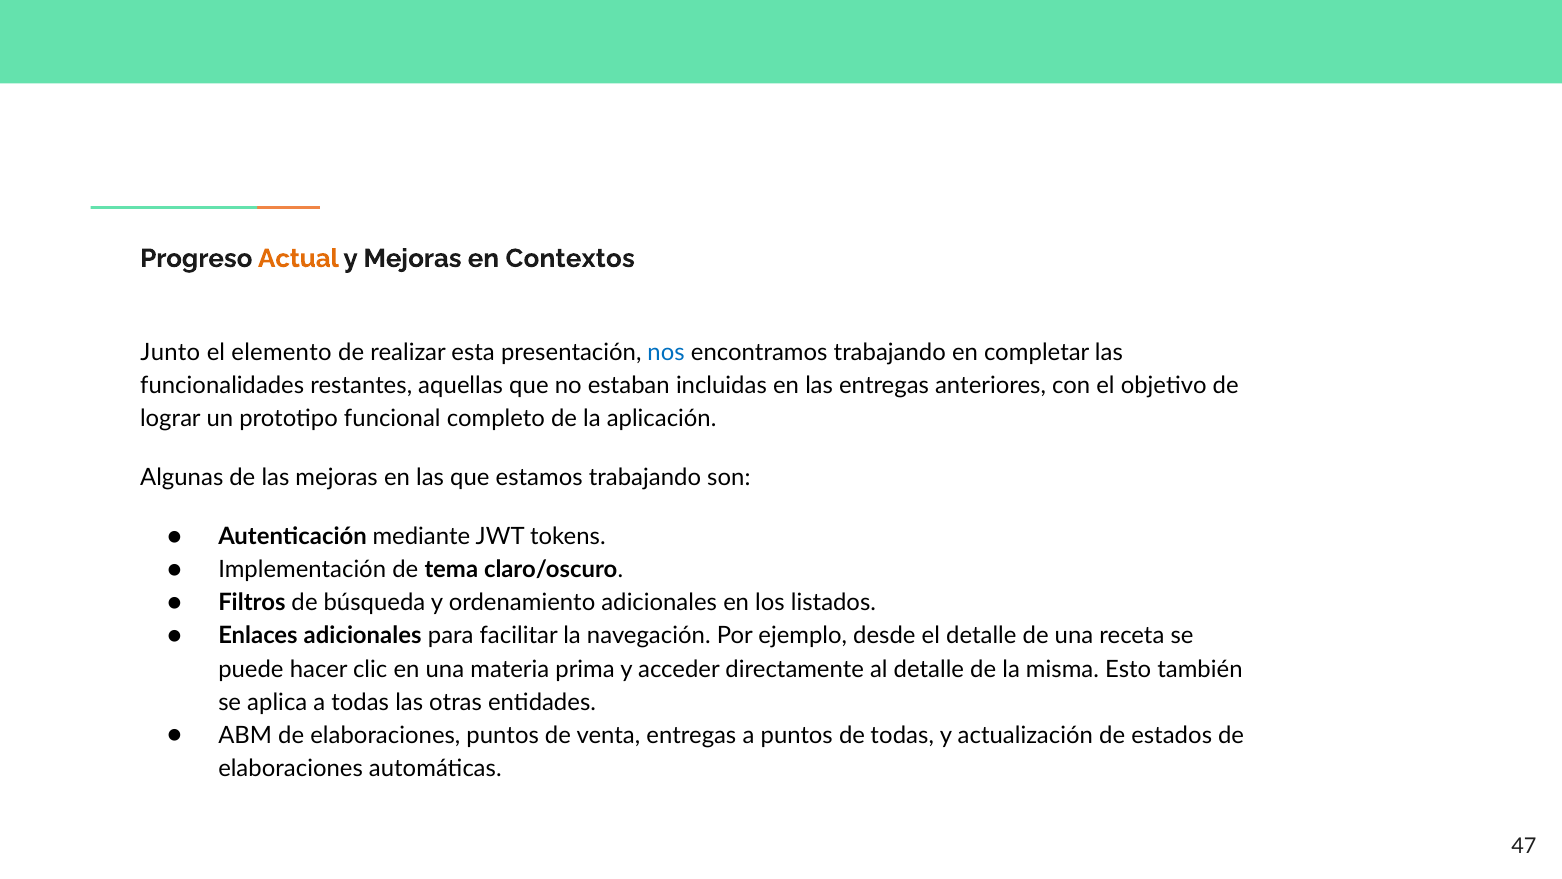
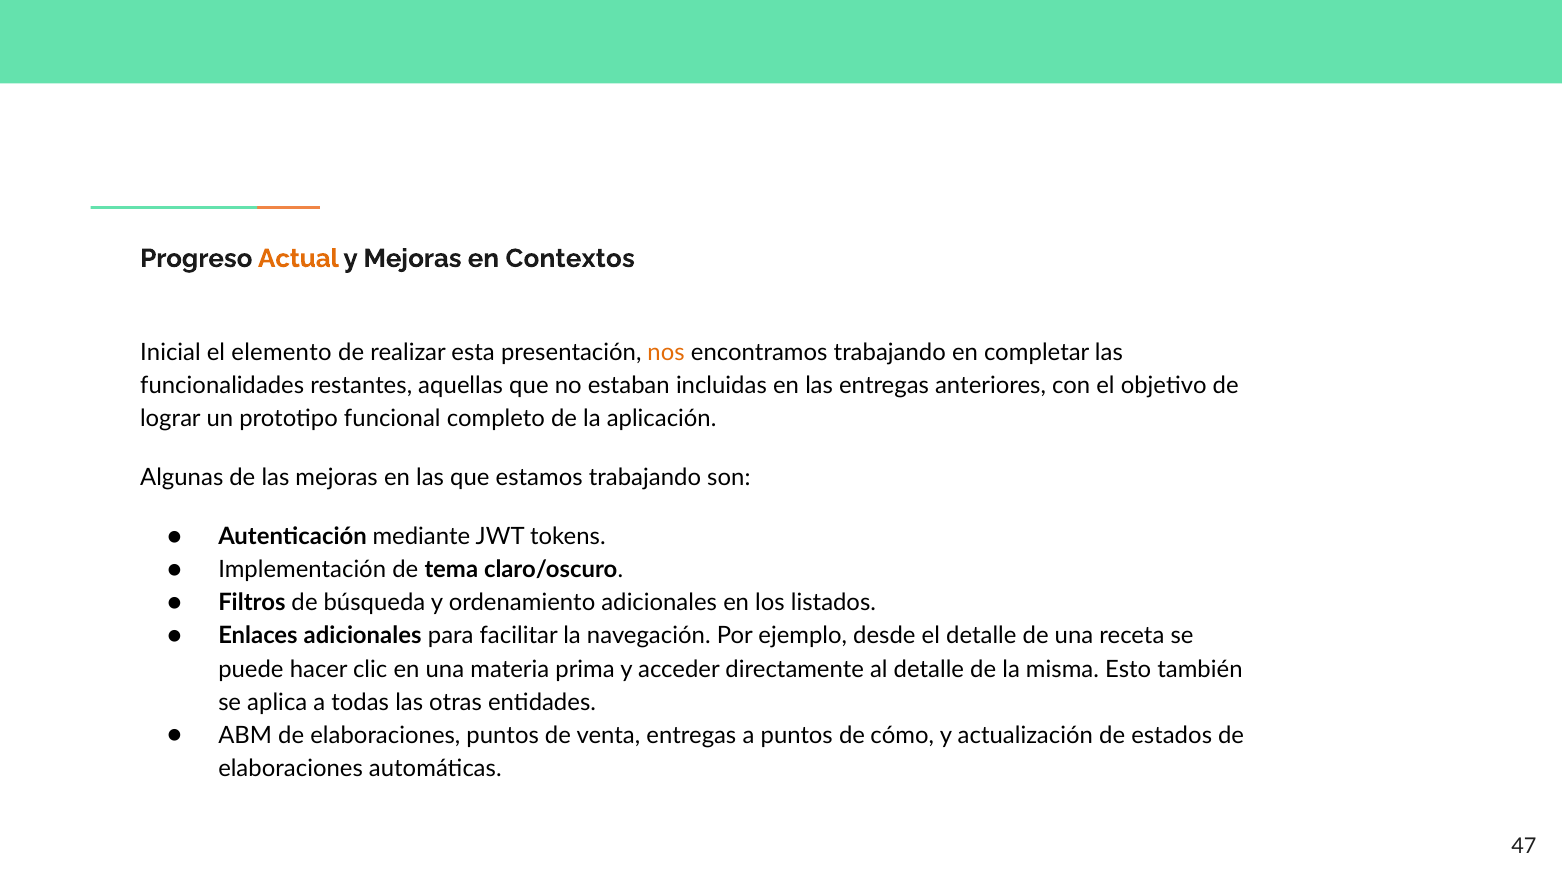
Junto: Junto -> Inicial (170, 353)
nos colour: blue -> orange (666, 353)
de todas: todas -> cómo (902, 735)
